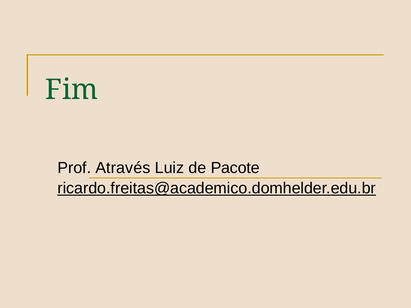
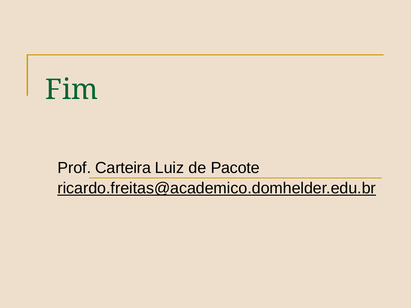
Através: Através -> Carteira (123, 168)
